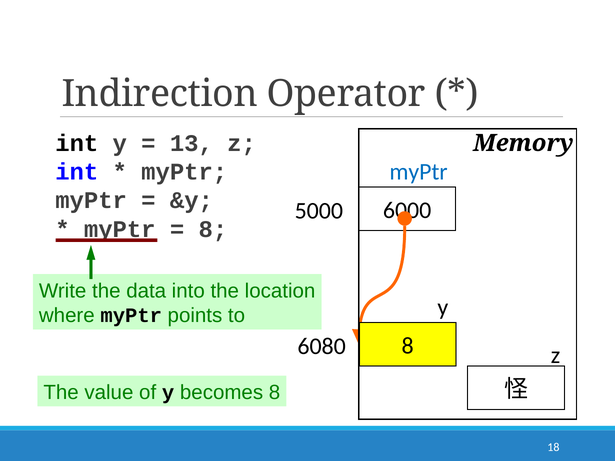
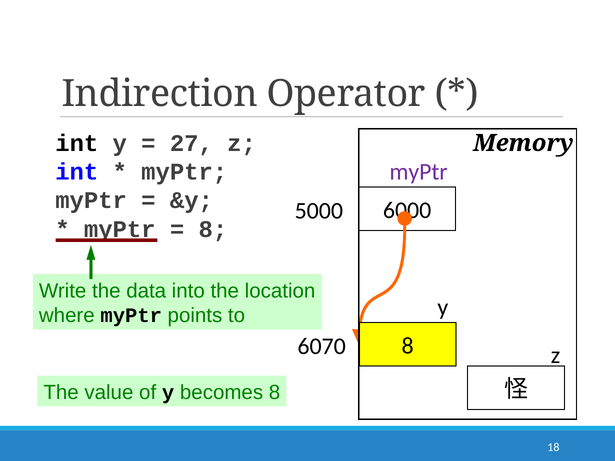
13: 13 -> 27 (191, 143)
myPtr colour: blue -> purple (419, 172)
6080: 6080 -> 6070 (322, 347)
